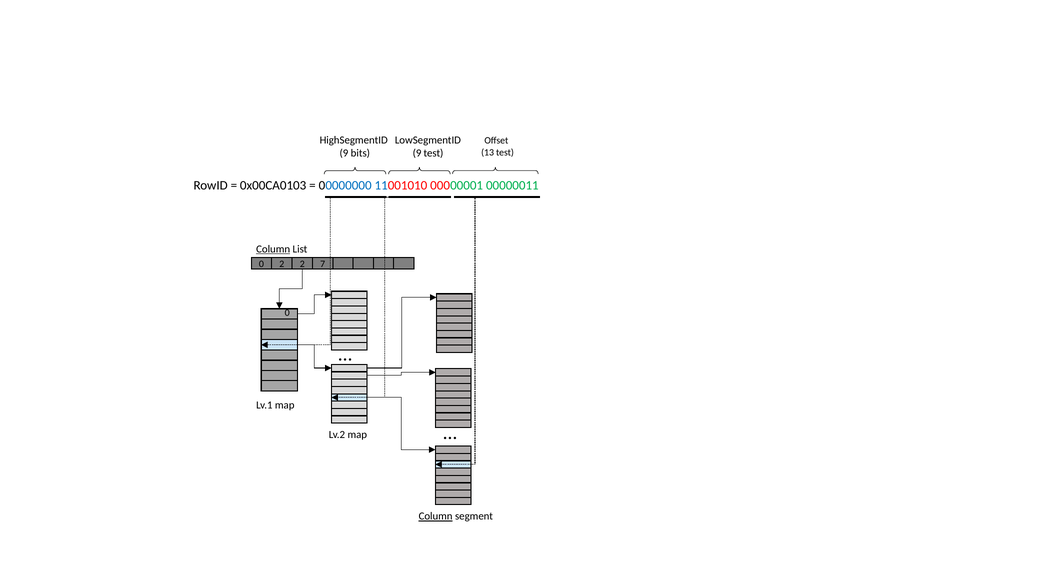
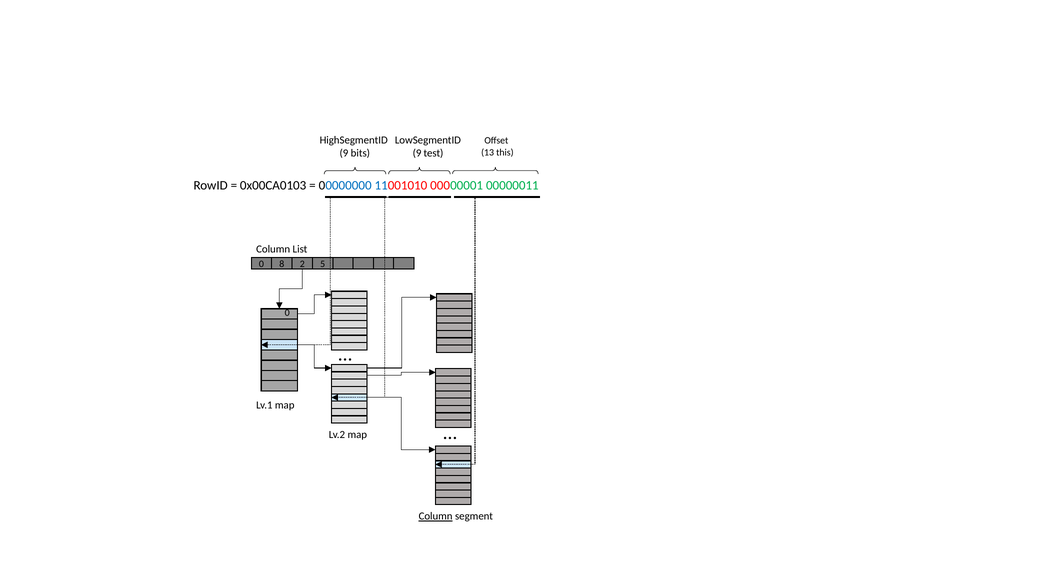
13 test: test -> this (505, 153)
Column underline: present -> none (273, 250)
0 2: 2 -> 8 (282, 264)
7: 7 -> 5 (323, 264)
